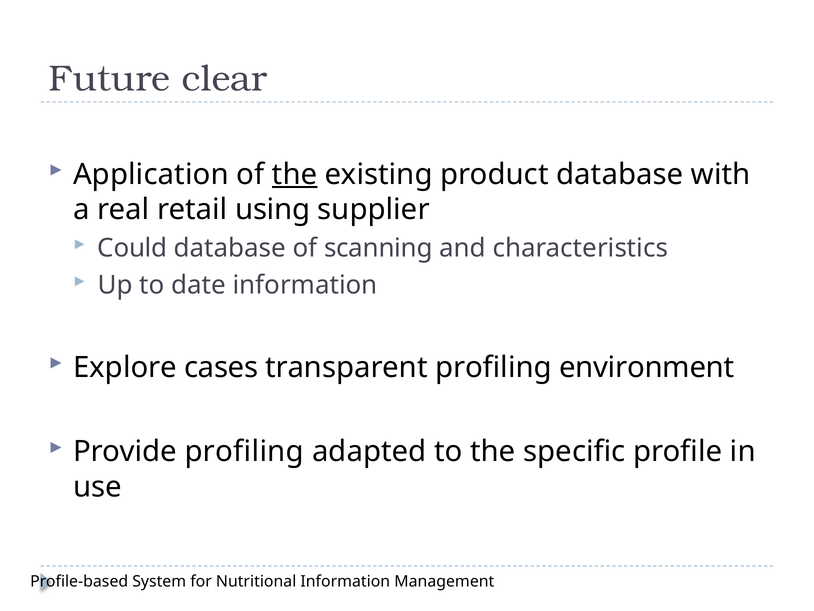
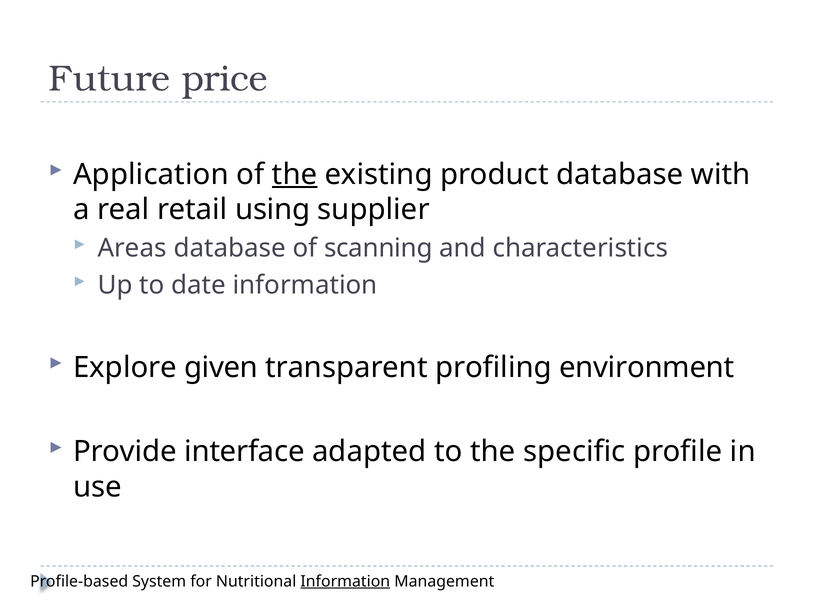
clear: clear -> price (225, 79)
Could: Could -> Areas (132, 248)
cases: cases -> given (221, 367)
Provide profiling: profiling -> interface (245, 451)
Information underline: none -> present (345, 581)
